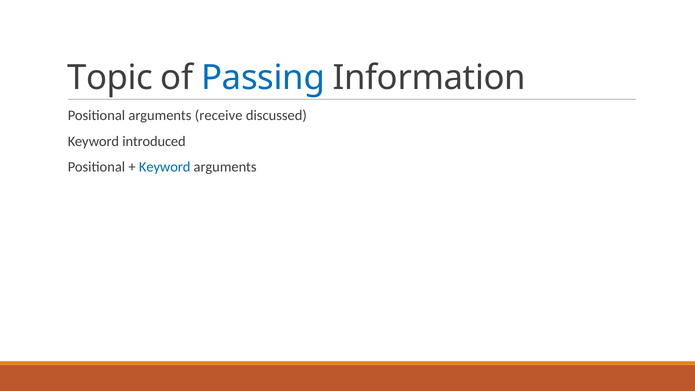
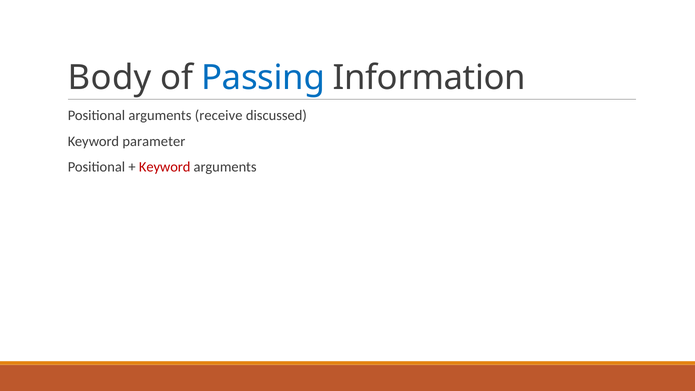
Topic: Topic -> Body (110, 78)
introduced: introduced -> parameter (154, 141)
Keyword colour: blue -> red (165, 167)
